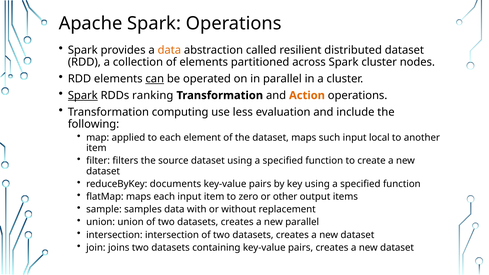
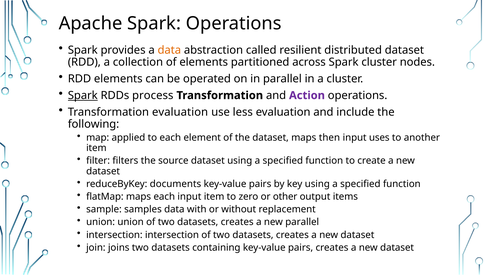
can underline: present -> none (155, 79)
ranking: ranking -> process (153, 95)
Action colour: orange -> purple (307, 95)
Transformation computing: computing -> evaluation (180, 112)
such: such -> then (329, 138)
local: local -> uses (379, 138)
